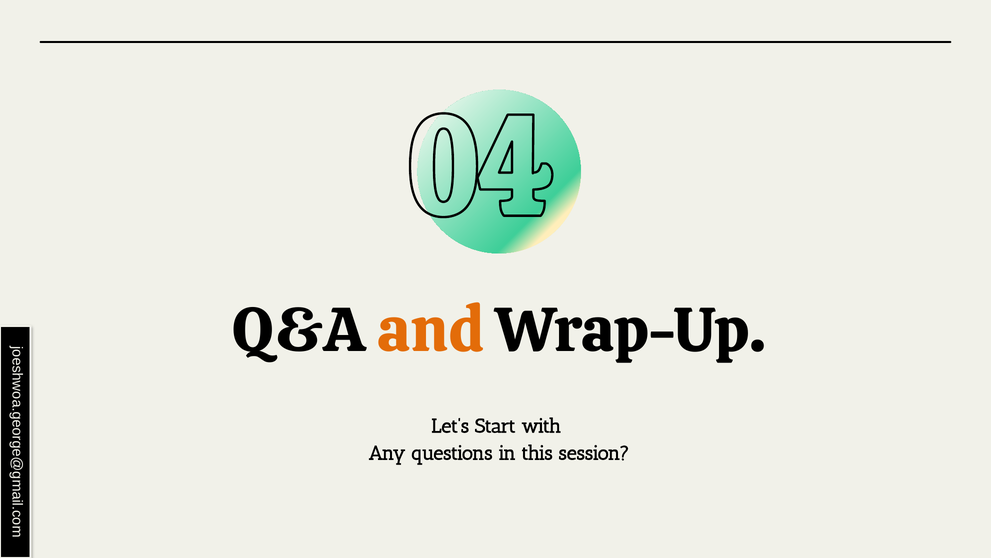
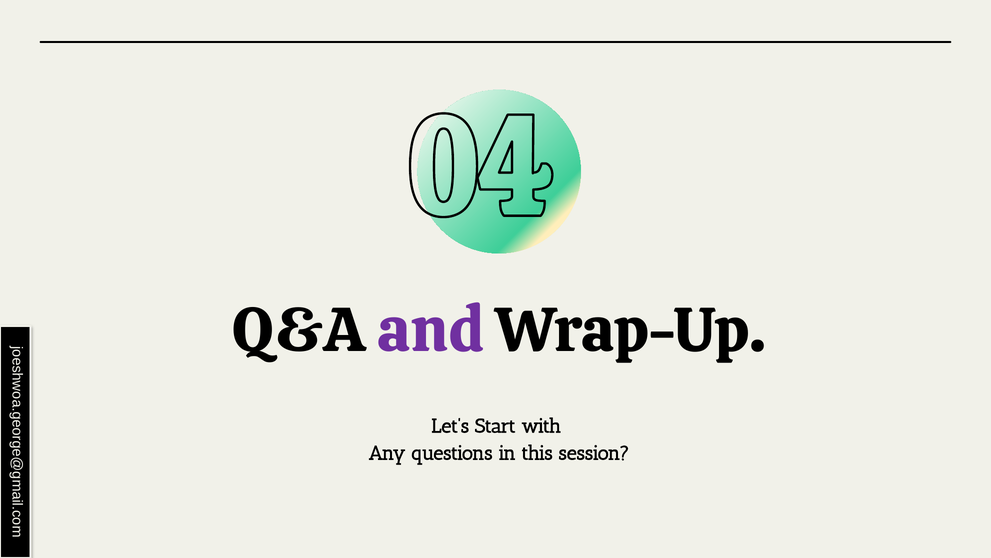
and colour: orange -> purple (431, 330)
